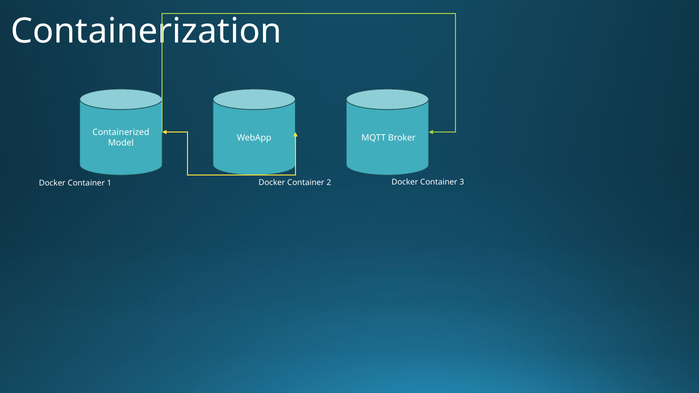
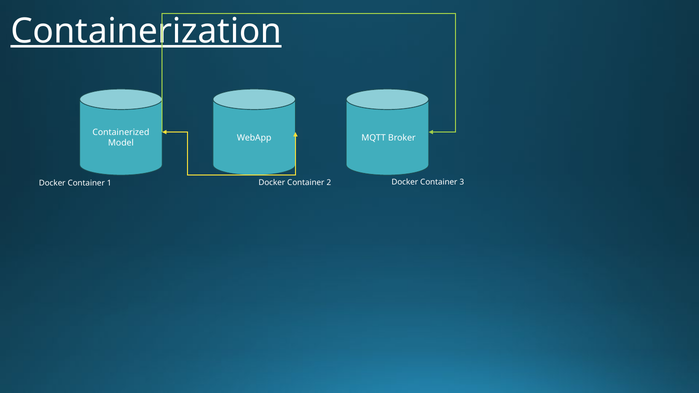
Containerization underline: none -> present (146, 31)
